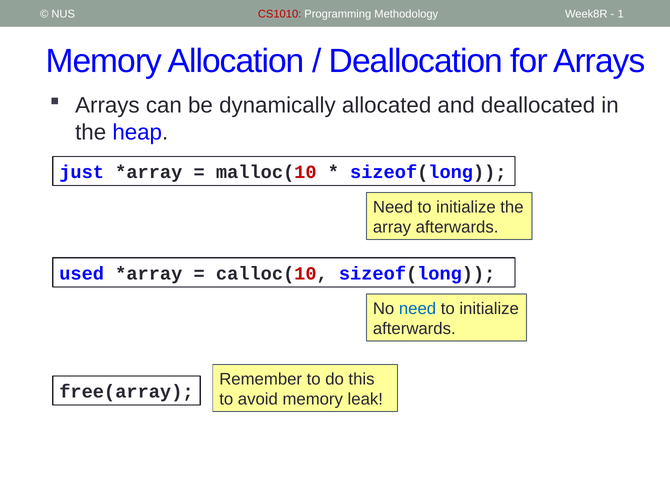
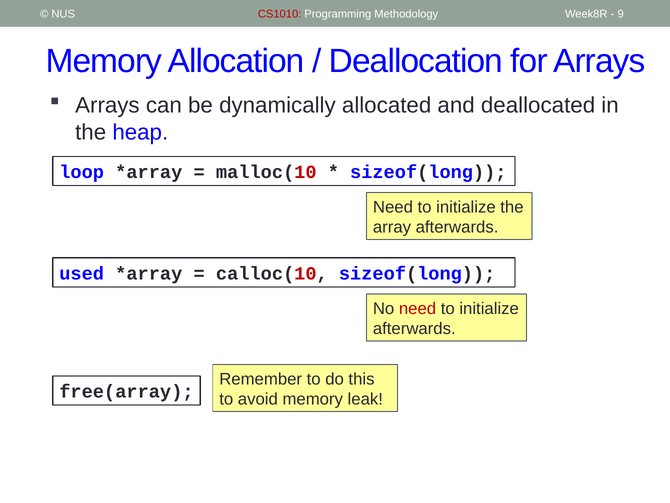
1: 1 -> 9 (621, 14)
just: just -> loop (82, 172)
need colour: blue -> red (418, 308)
